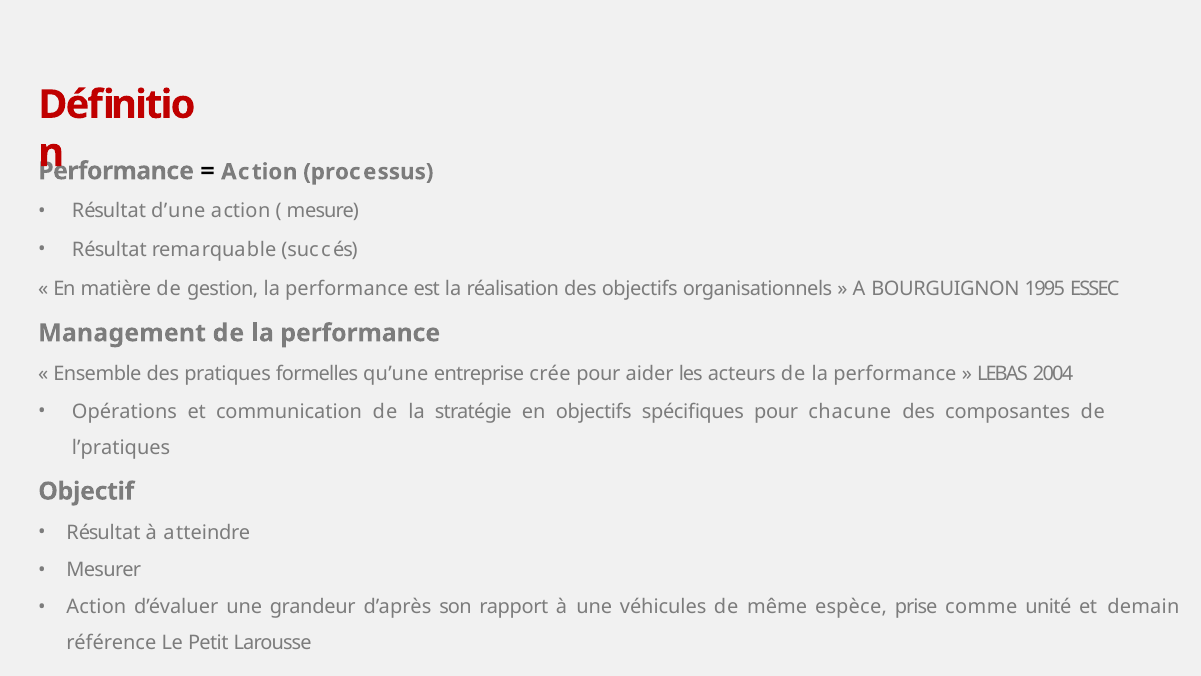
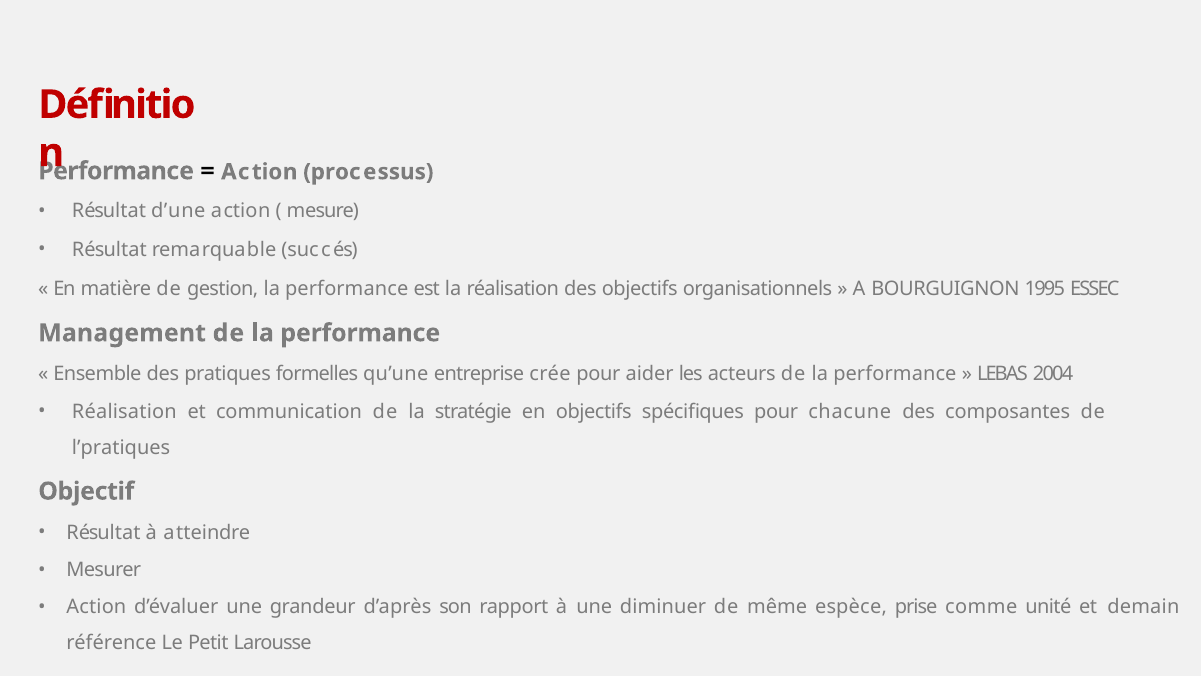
Opérations: Opérations -> Réalisation (124, 411)
véhicules: véhicules -> diminuer (663, 607)
